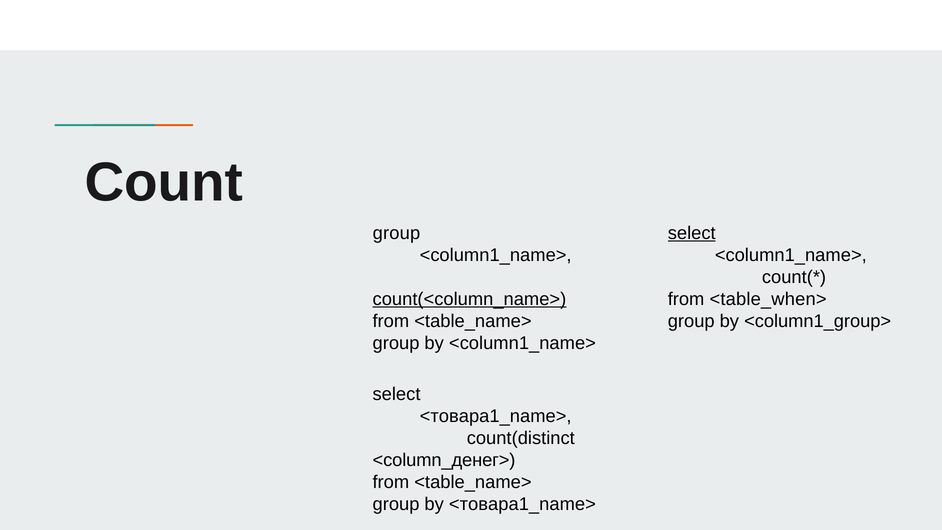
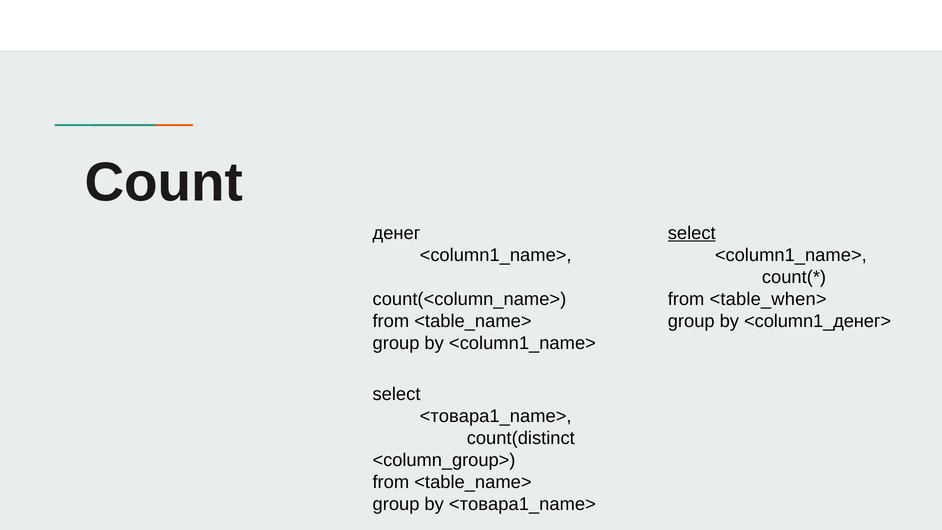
group: group -> денег (397, 233)
count(<column_name> underline: present -> none (469, 299)
<column1_group>: <column1_group> -> <column1_денег> (818, 321)
<column_денег>: <column_денег> -> <column_group> (444, 460)
